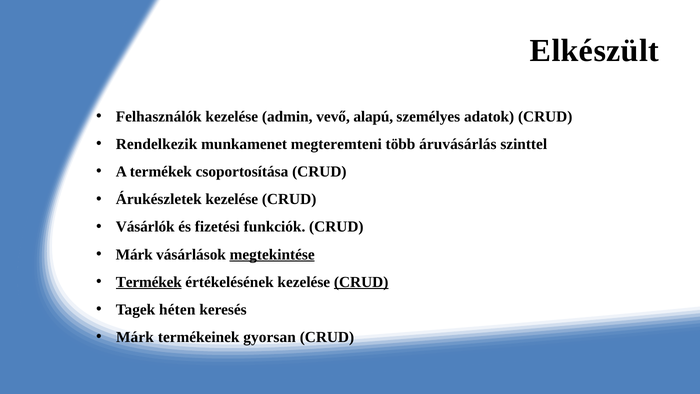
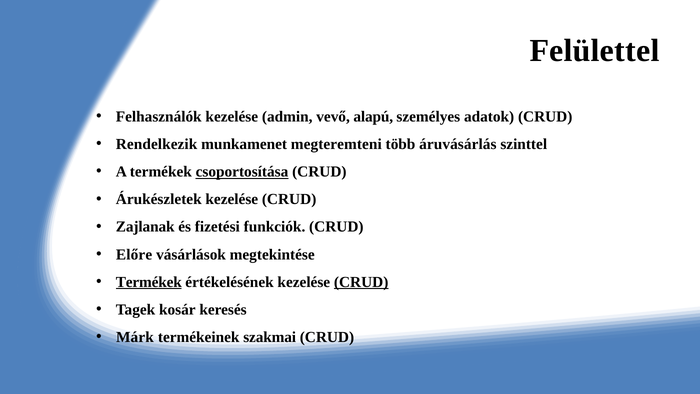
Elkészült: Elkészült -> Felülettel (594, 51)
csoportosítása underline: none -> present (242, 172)
Vásárlók: Vásárlók -> Zajlanak (145, 227)
Márk: Márk -> Előre (134, 254)
megtekintése underline: present -> none (272, 254)
héten: héten -> kosár (177, 309)
gyorsan: gyorsan -> szakmai (270, 337)
